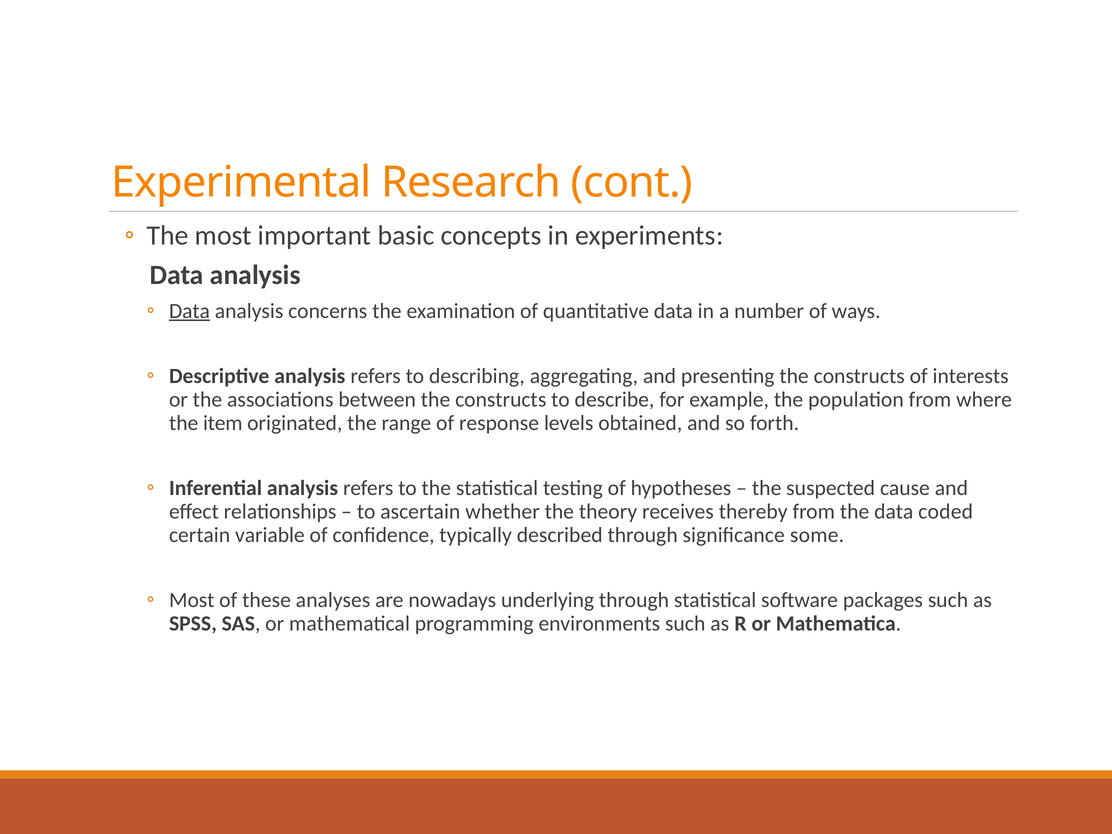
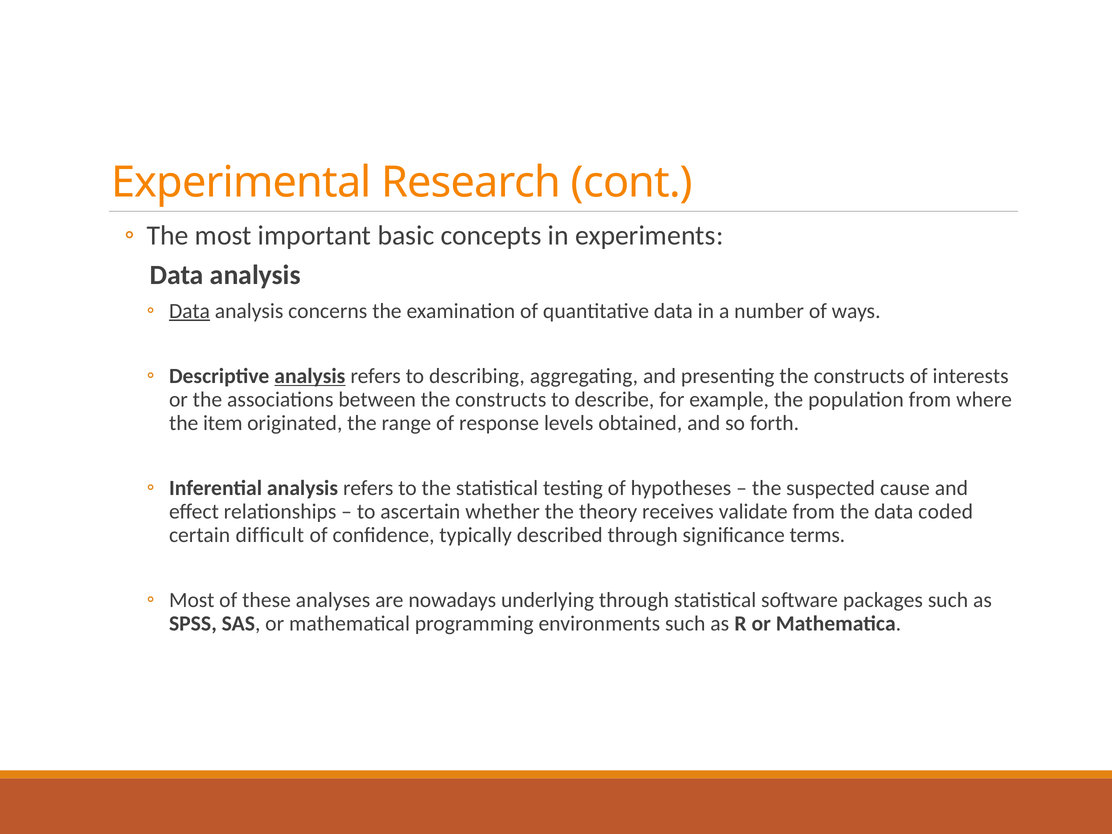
analysis underline: none -> present (310, 376)
thereby: thereby -> validate (753, 512)
variable: variable -> difﬁcult (270, 535)
some: some -> terms (817, 535)
